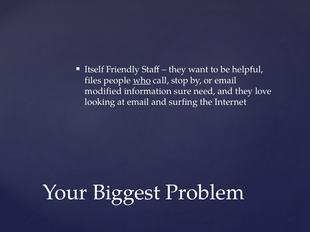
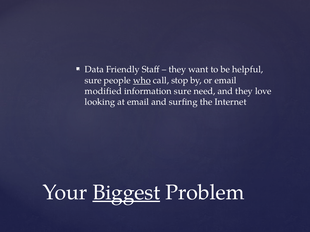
Itself: Itself -> Data (94, 70)
files: files -> sure (93, 80)
Biggest underline: none -> present (126, 193)
